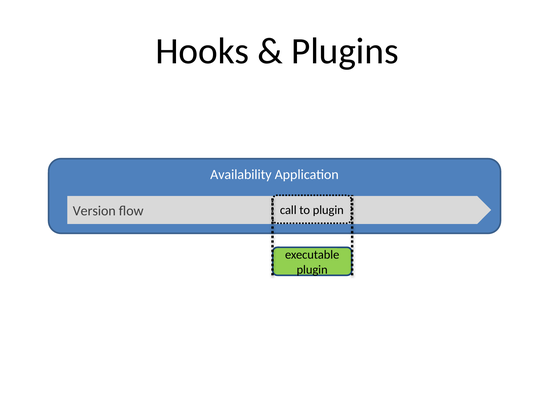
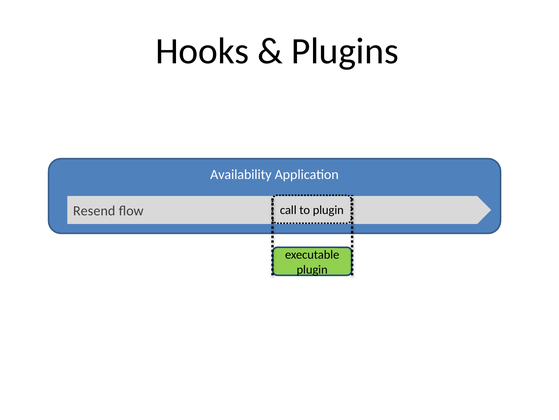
Version: Version -> Resend (94, 211)
